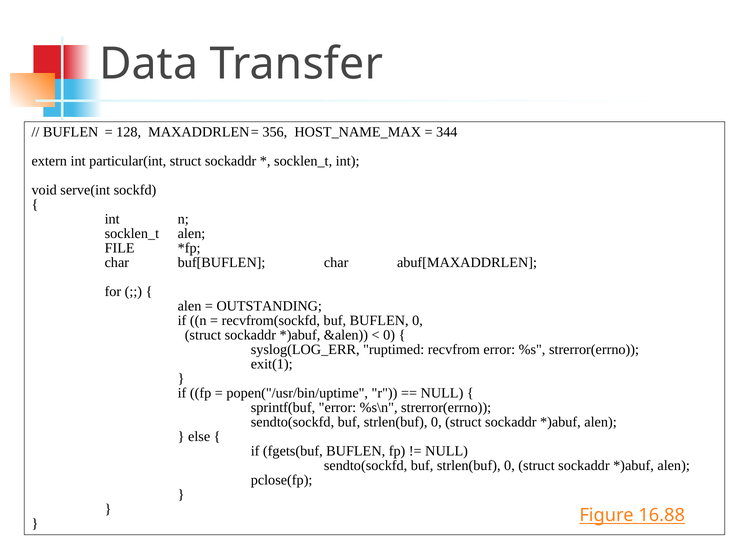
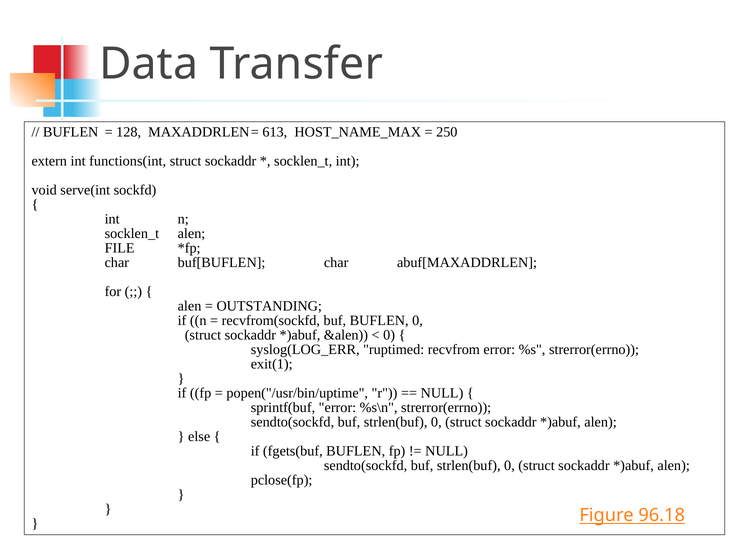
356: 356 -> 613 (275, 132)
344: 344 -> 250 (447, 132)
particular(int: particular(int -> functions(int (128, 161)
16.88: 16.88 -> 96.18 (662, 515)
